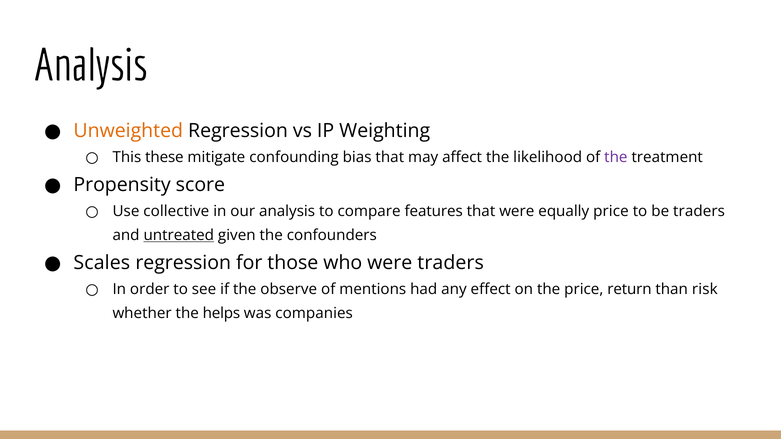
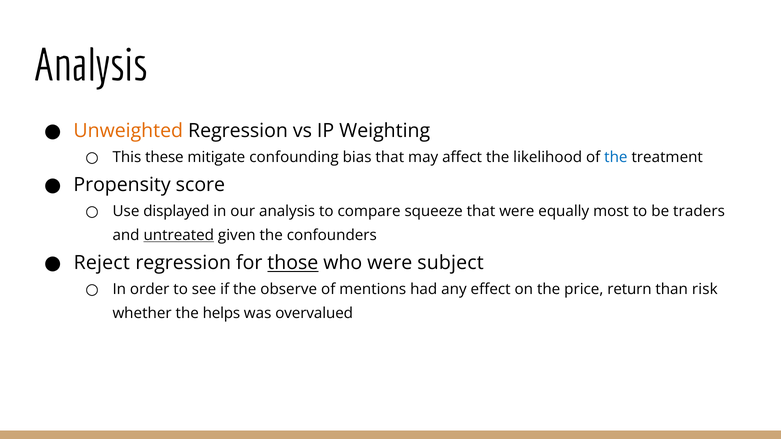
the colour: purple -> blue (616, 157)
collective: collective -> displayed (176, 212)
features: features -> squeeze (434, 212)
equally price: price -> most (611, 212)
Scales: Scales -> Reject (102, 263)
those underline: none -> present (293, 263)
were traders: traders -> subject (451, 263)
companies: companies -> overvalued (314, 313)
